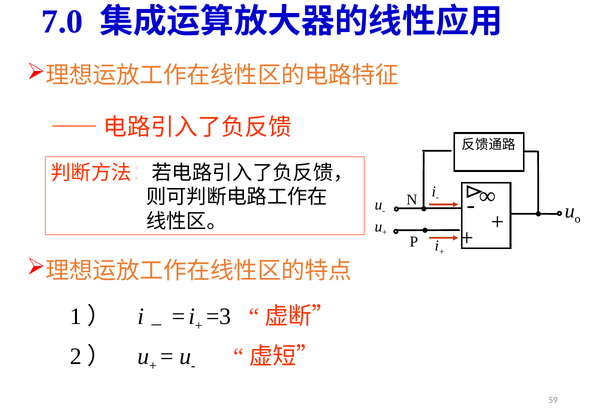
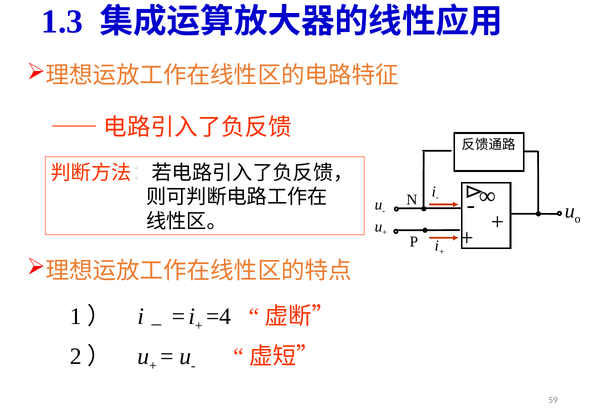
7.0: 7.0 -> 1.3 (62, 22)
=3: =3 -> =4 (219, 316)
